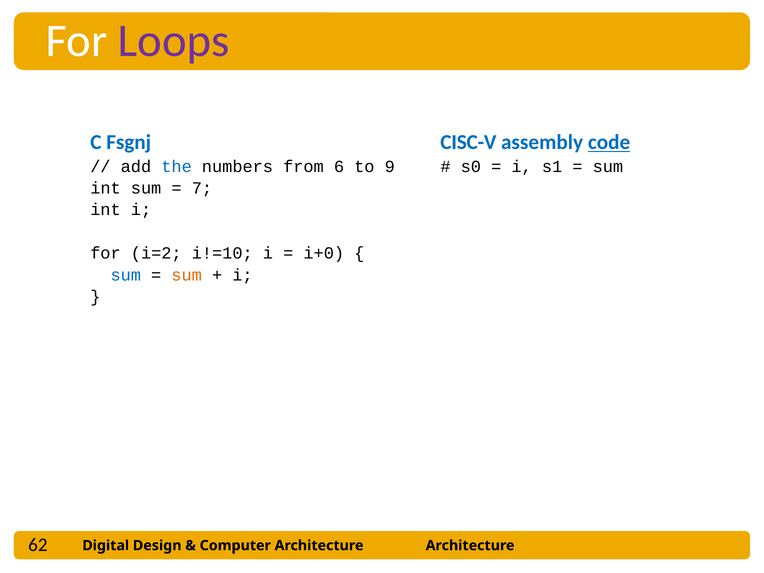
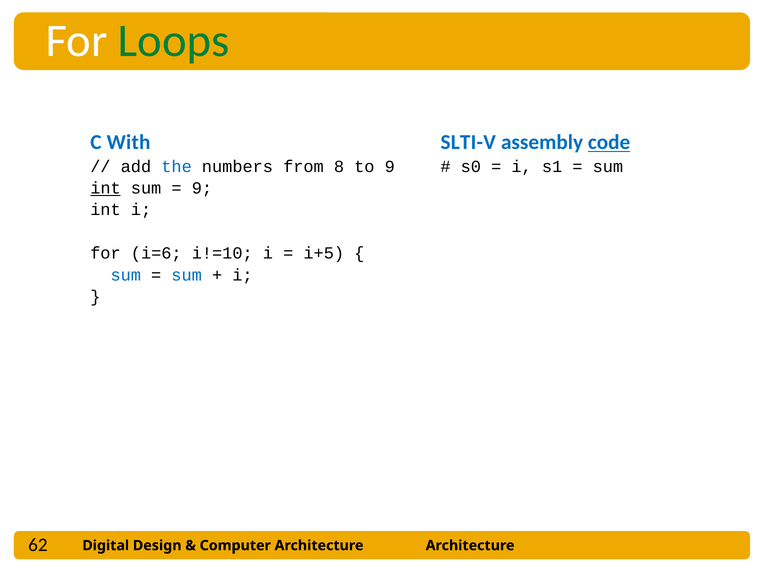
Loops colour: purple -> green (174, 41)
Fsgnj: Fsgnj -> With (129, 142)
CISC-V: CISC-V -> SLTI-V (468, 142)
6: 6 -> 8 (339, 166)
int underline: none -> present (106, 188)
7: 7 -> 9 (202, 188)
i=2: i=2 -> i=6 (156, 253)
i+0: i+0 -> i+5 (324, 253)
sum colour: orange -> blue (187, 275)
